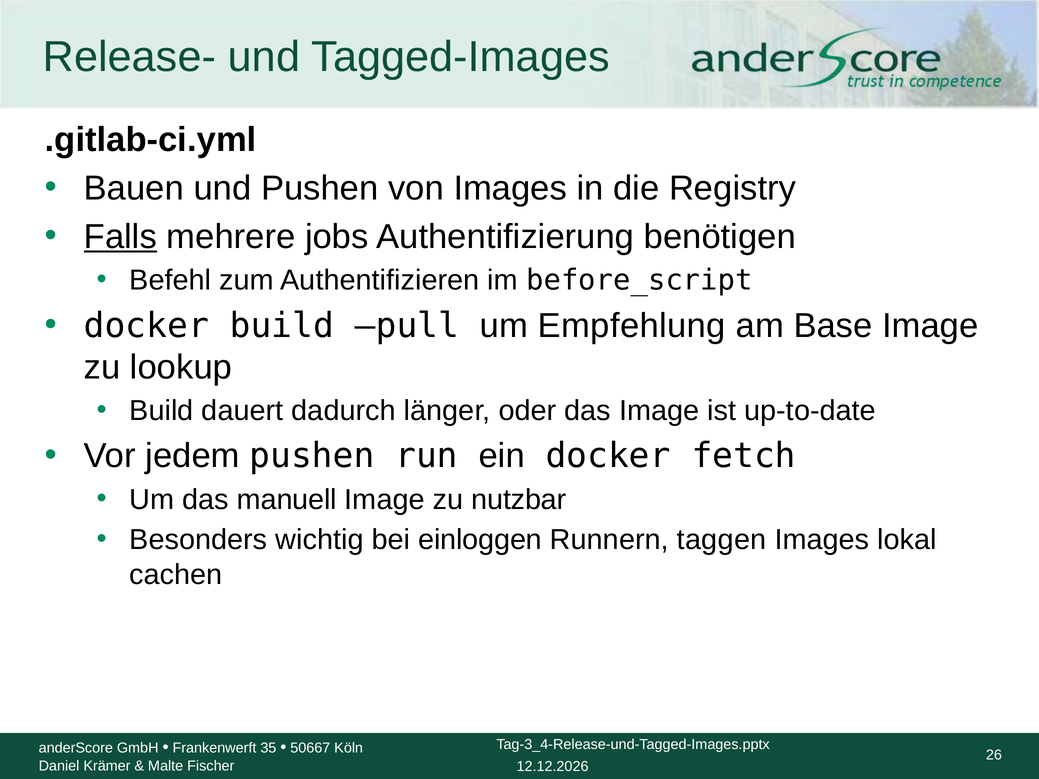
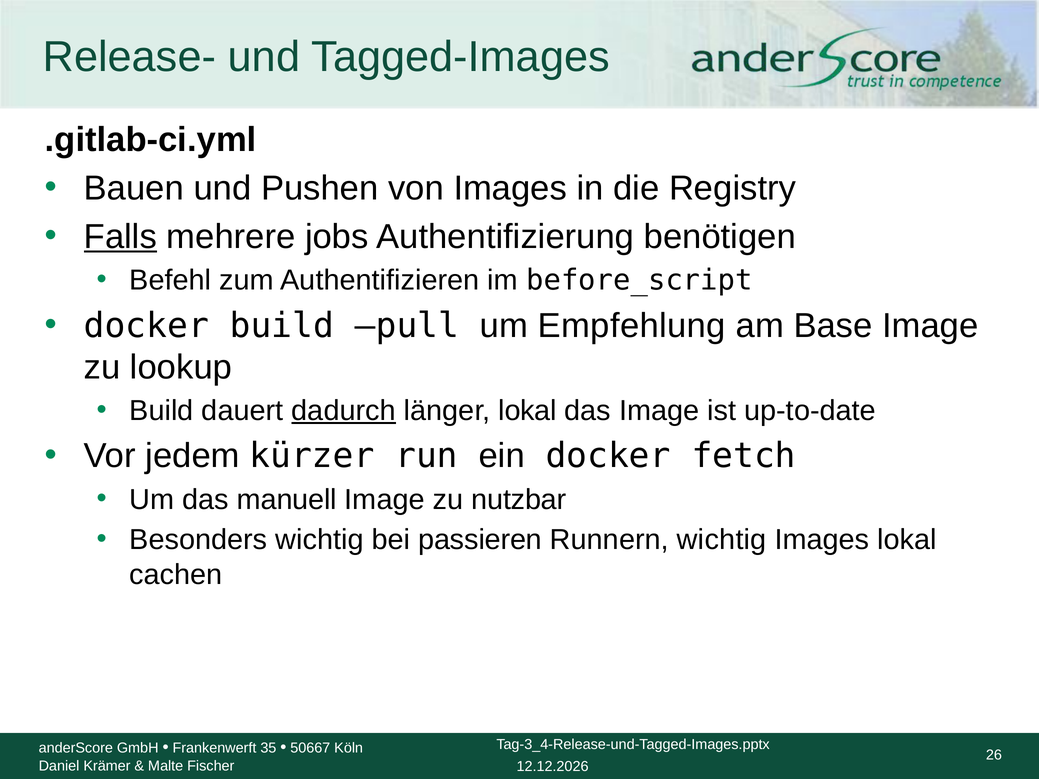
dadurch underline: none -> present (344, 411)
länger oder: oder -> lokal (528, 411)
jedem pushen: pushen -> kürzer (312, 456)
einloggen: einloggen -> passieren (480, 540)
Runnern taggen: taggen -> wichtig (722, 540)
